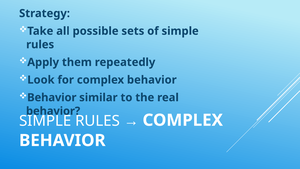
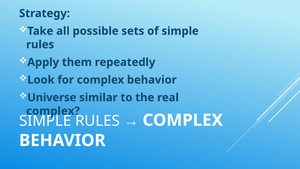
Behavior: Behavior -> Universe (52, 97)
behavior: behavior -> complex (53, 111)
